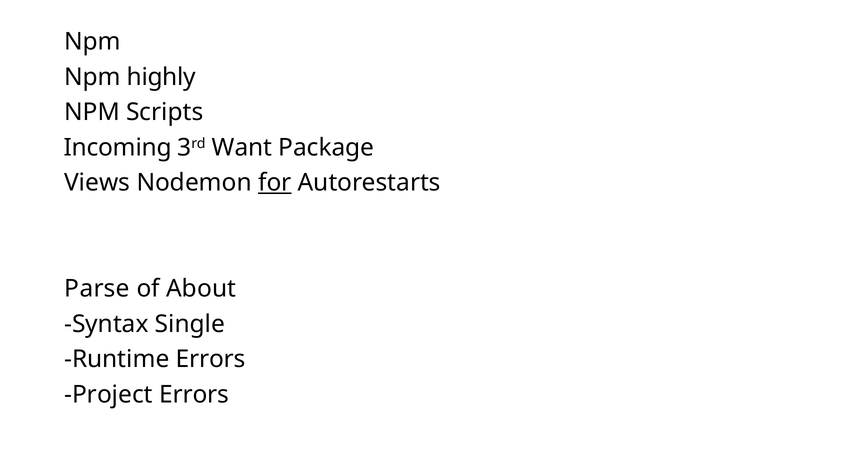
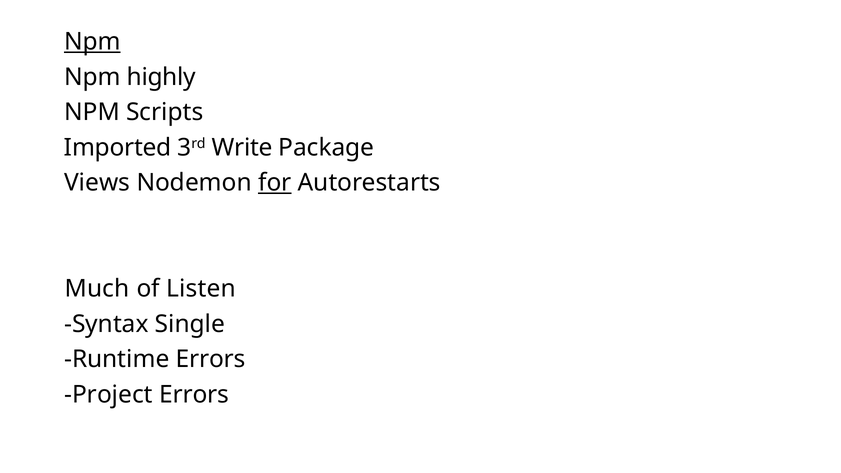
Npm underline: none -> present (92, 42)
Incoming: Incoming -> Imported (118, 148)
Want: Want -> Write (242, 148)
Parse: Parse -> Much (97, 289)
About: About -> Listen (201, 289)
